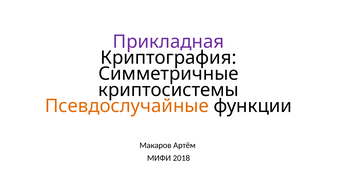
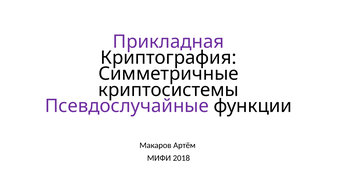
Псевдослучайные colour: orange -> purple (127, 106)
